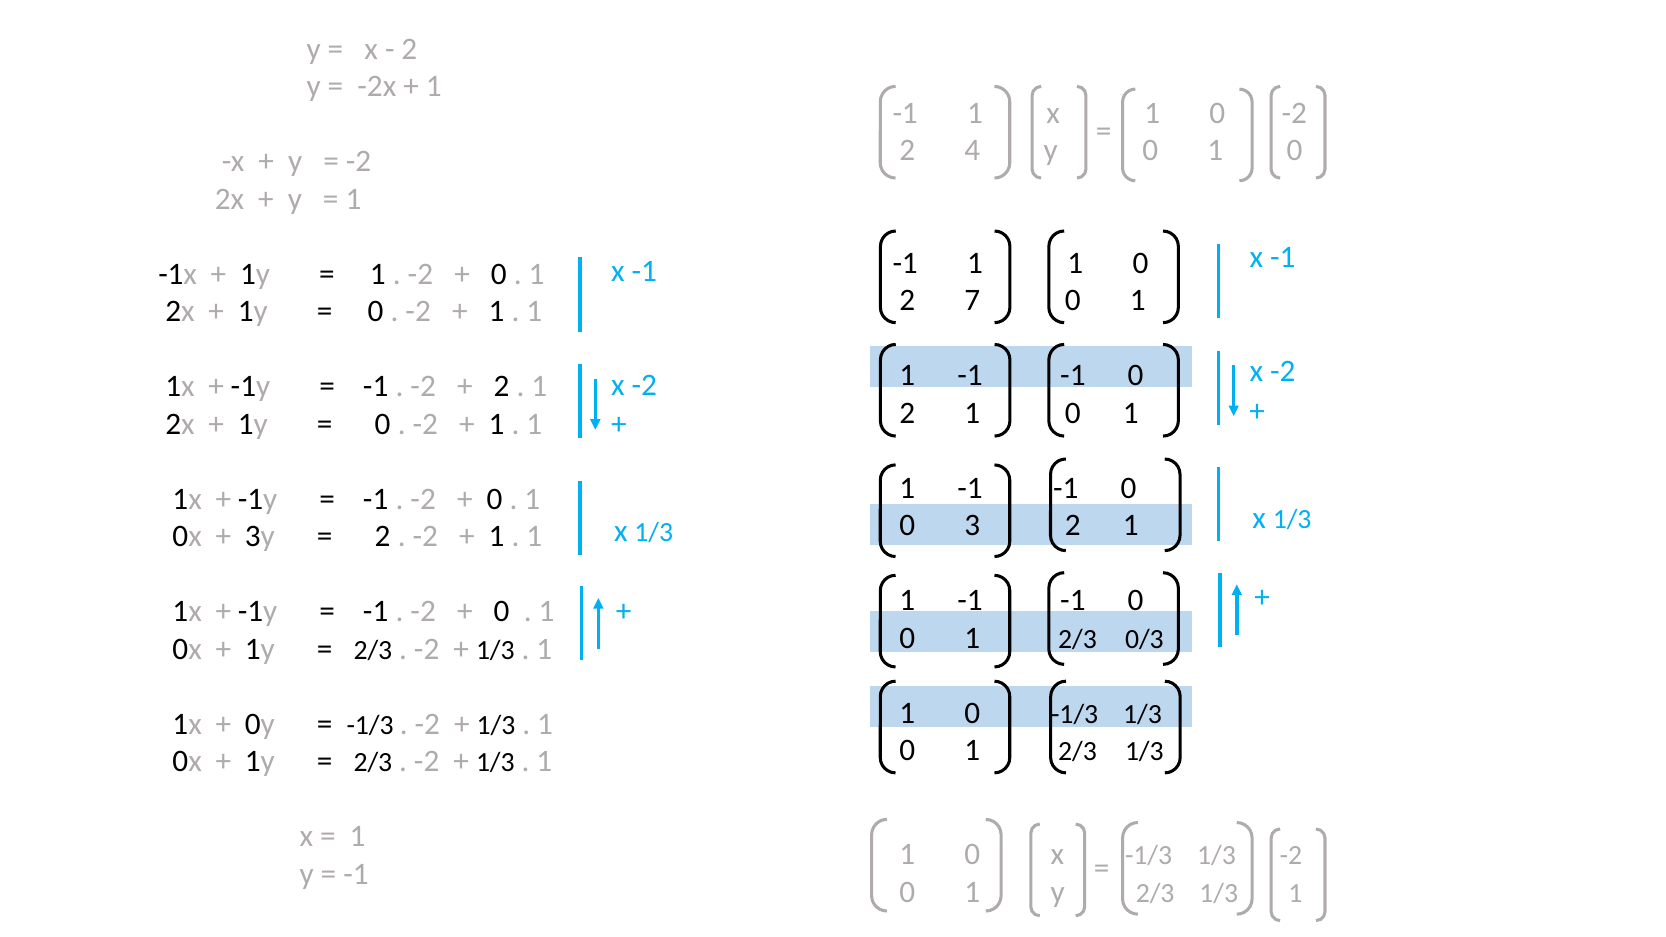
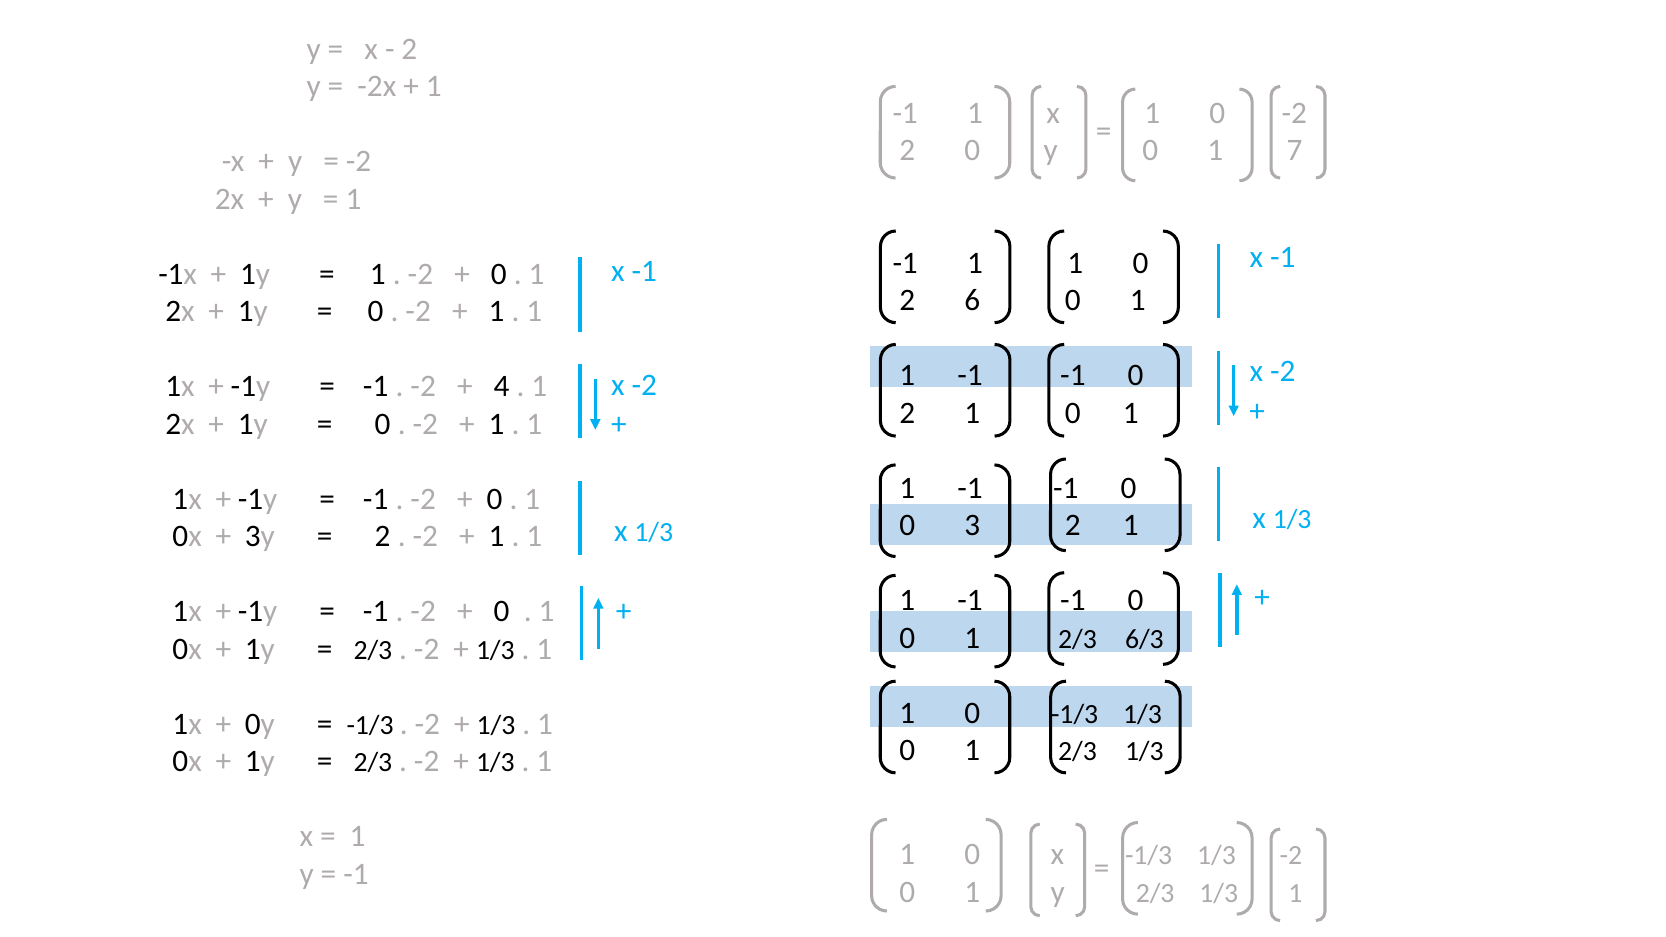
2 4: 4 -> 0 (972, 151)
0 1 0: 0 -> 7 (1294, 151)
7: 7 -> 6 (972, 301)
2: 2 -> 4 (502, 387)
0/3: 0/3 -> 6/3 (1144, 639)
